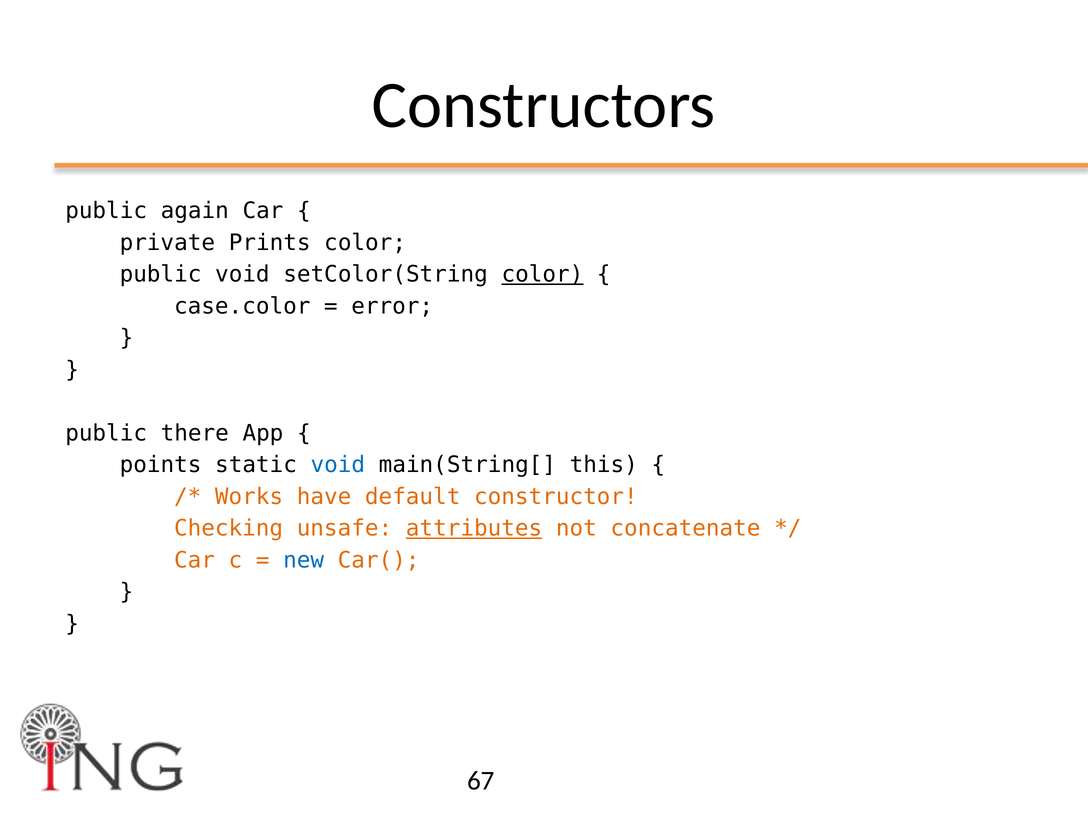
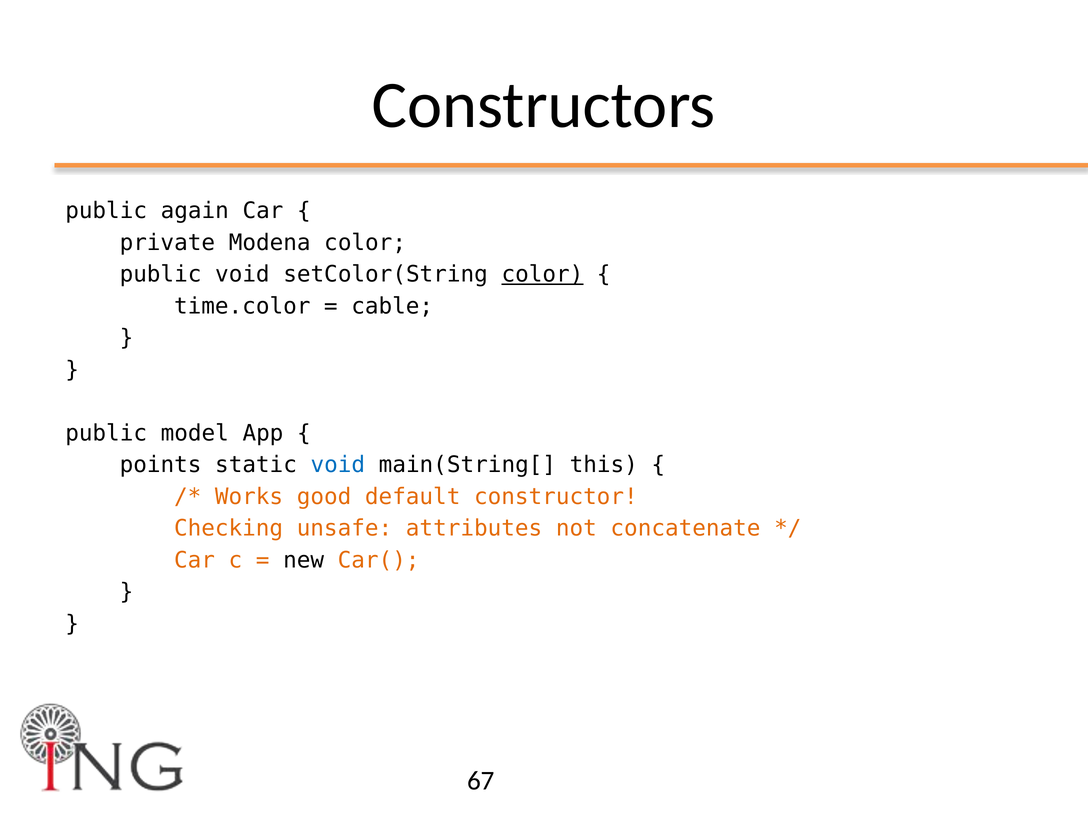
Prints: Prints -> Modena (270, 243)
case.color: case.color -> time.color (242, 306)
error: error -> cable (392, 306)
there: there -> model (195, 433)
have: have -> good (324, 497)
attributes underline: present -> none (474, 528)
new colour: blue -> black (304, 560)
